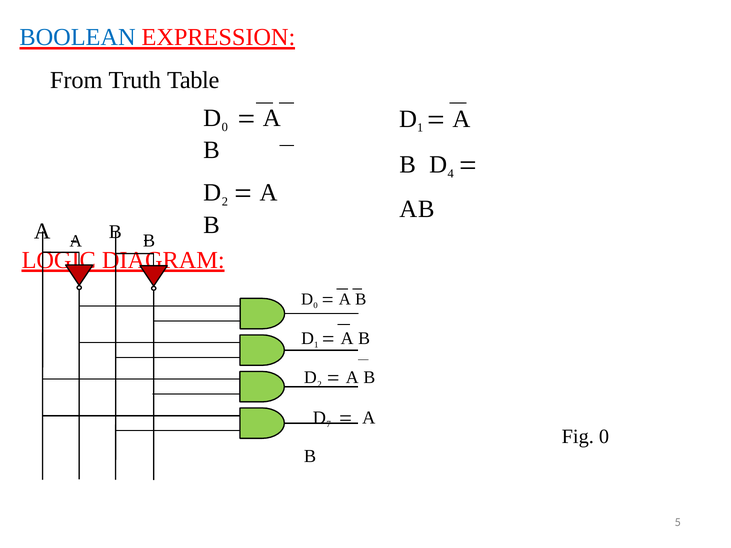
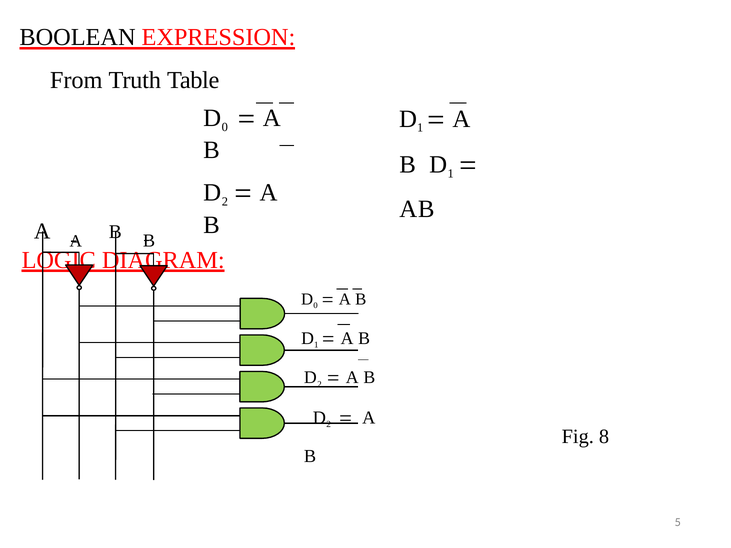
BOOLEAN colour: blue -> black (78, 37)
4: 4 -> 1 (451, 174)
7: 7 -> 2 (329, 424)
Fig 0: 0 -> 8 (604, 437)
